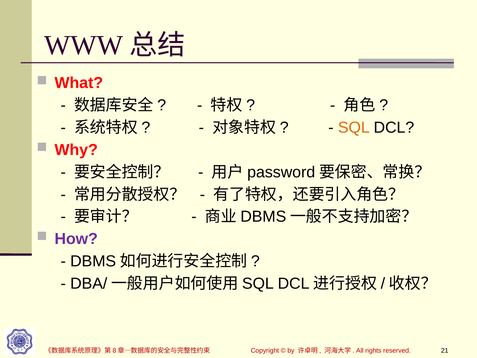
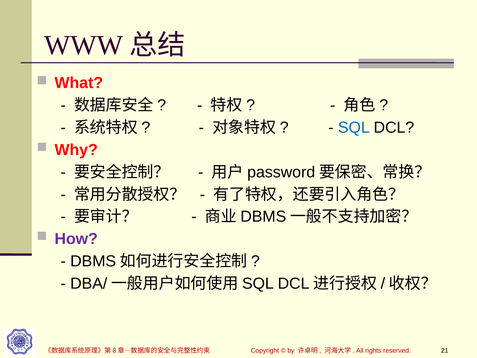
SQL colour: orange -> blue (354, 128)
